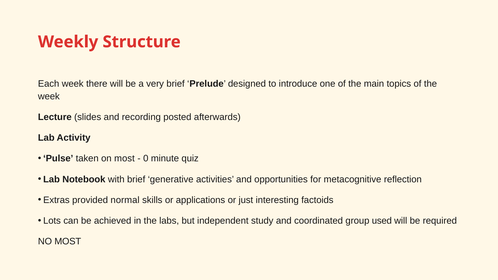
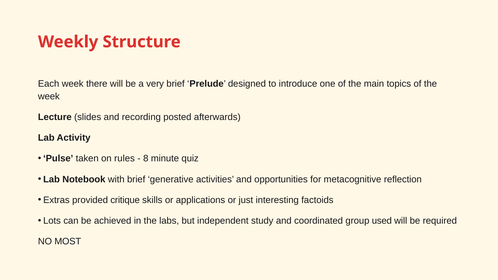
on most: most -> rules (124, 159)
0: 0 -> 8 (146, 159)
normal: normal -> critique (125, 200)
